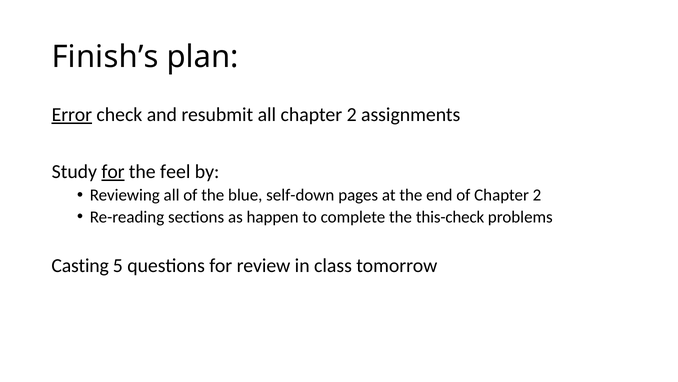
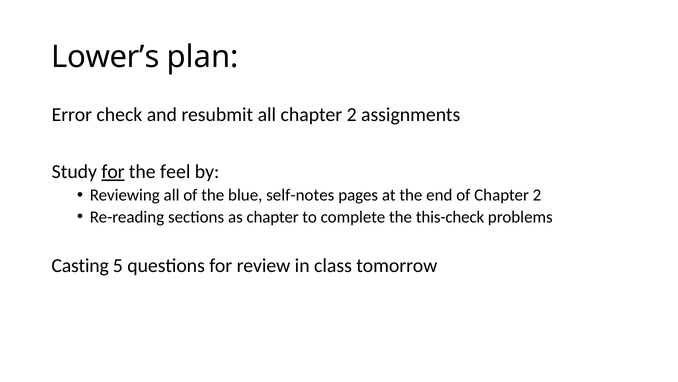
Finish’s: Finish’s -> Lower’s (105, 57)
Error underline: present -> none (72, 115)
self-down: self-down -> self-notes (300, 195)
as happen: happen -> chapter (273, 217)
